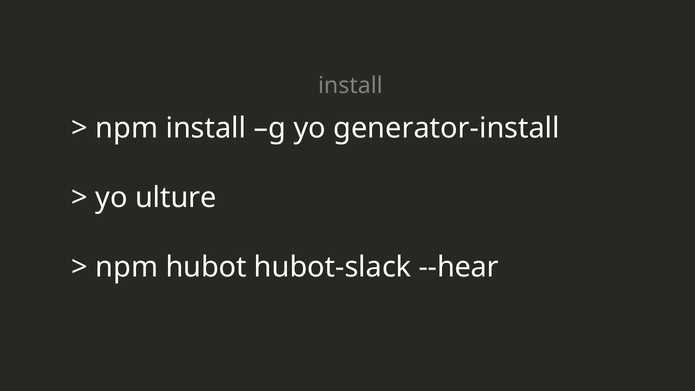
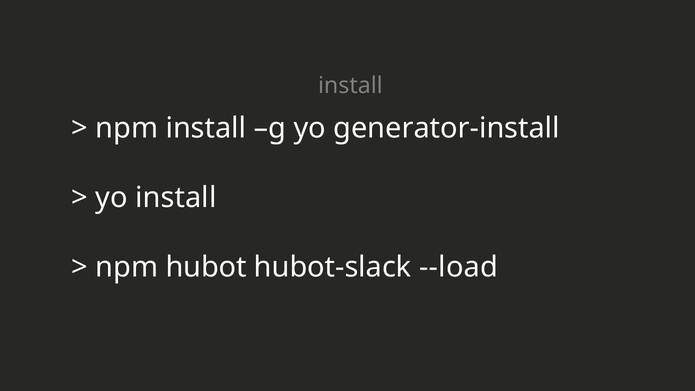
yo ulture: ulture -> install (176, 197)
--hear: --hear -> --load (459, 267)
